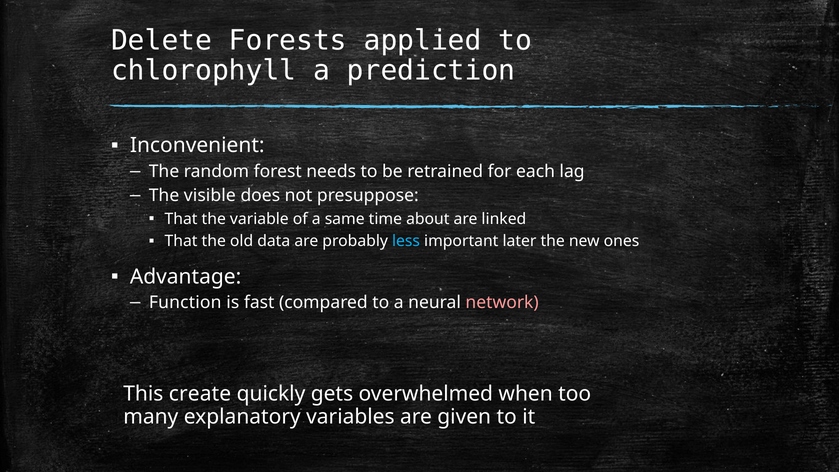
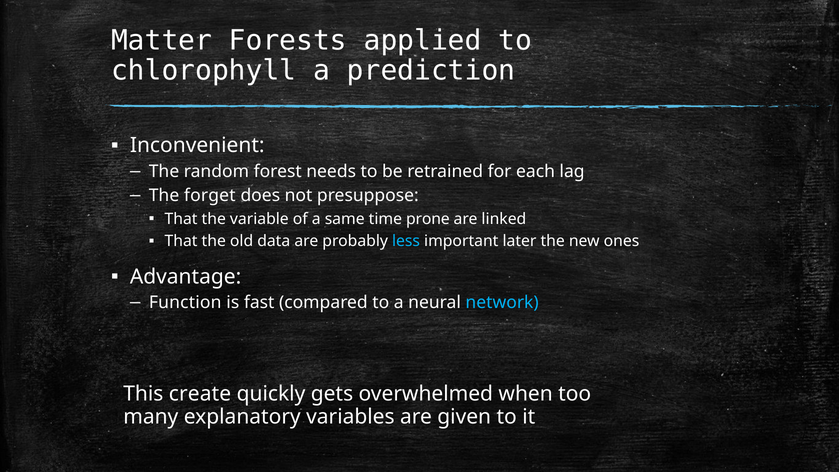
Delete: Delete -> Matter (162, 40)
visible: visible -> forget (210, 196)
about: about -> prone (428, 219)
network colour: pink -> light blue (502, 303)
